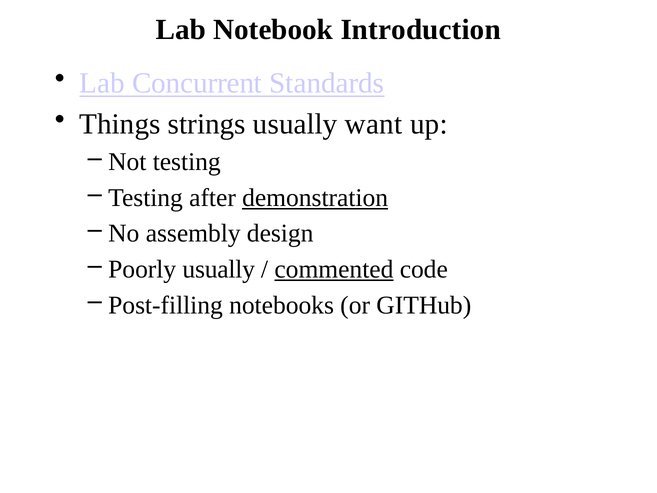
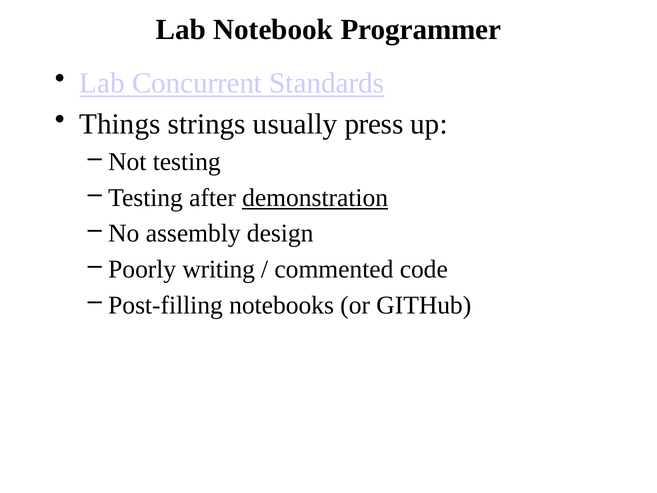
Introduction: Introduction -> Programmer (421, 29)
want: want -> press (374, 124)
Poorly usually: usually -> writing (219, 269)
commented underline: present -> none (334, 269)
